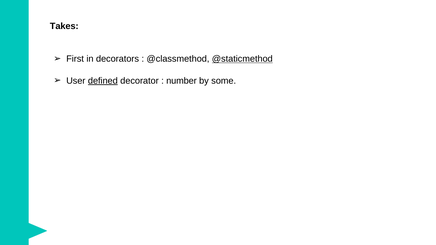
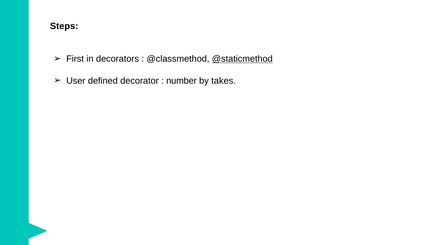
Takes: Takes -> Steps (64, 26)
defined underline: present -> none (103, 81)
some: some -> takes (224, 81)
